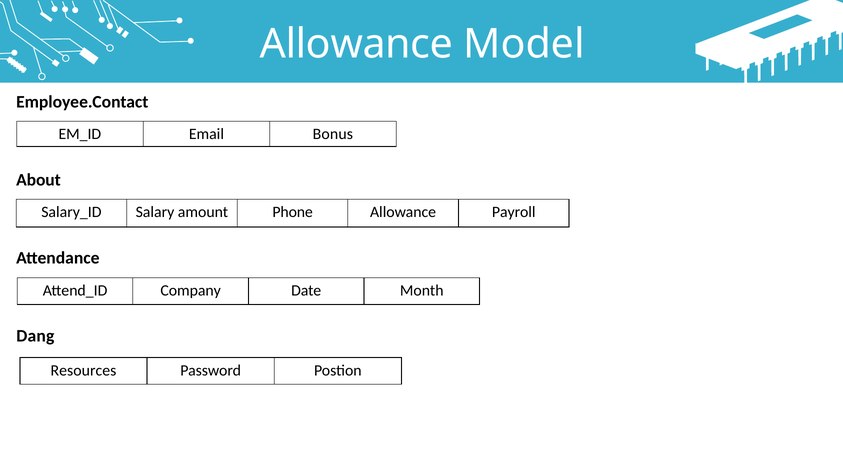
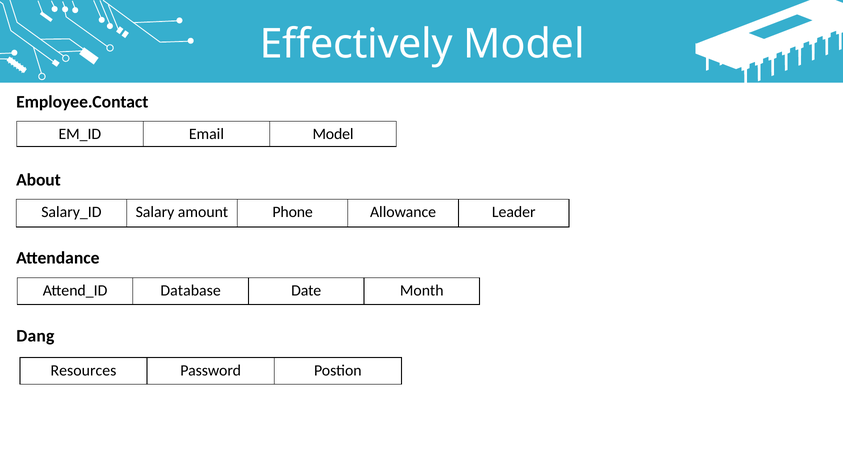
Allowance: Allowance -> Effectively (356, 44)
Email Bonus: Bonus -> Model (333, 134)
Payroll: Payroll -> Leader (514, 212)
Company: Company -> Database (191, 291)
